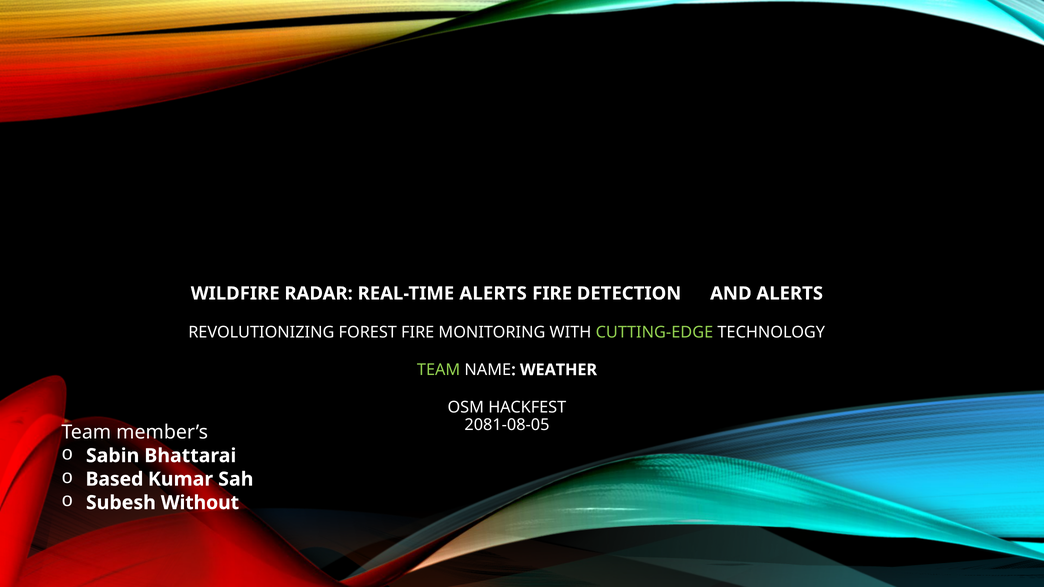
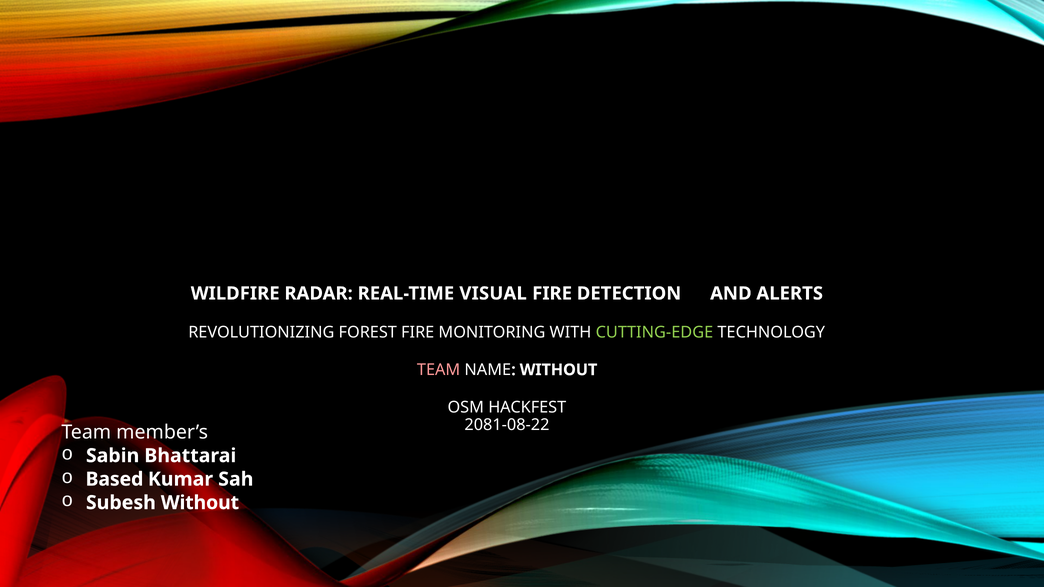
REAL-TIME ALERTS: ALERTS -> VISUAL (493, 294)
TEAM colour: light green -> pink (439, 370)
NAME WEATHER: WEATHER -> WITHOUT (559, 370)
2081-08-05: 2081-08-05 -> 2081-08-22 (507, 425)
